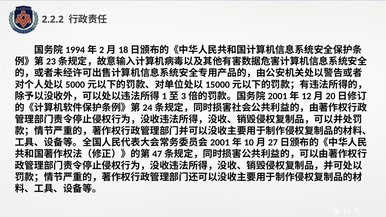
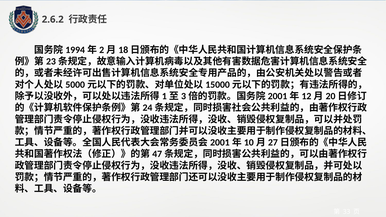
2.2.2: 2.2.2 -> 2.6.2 (53, 19)
